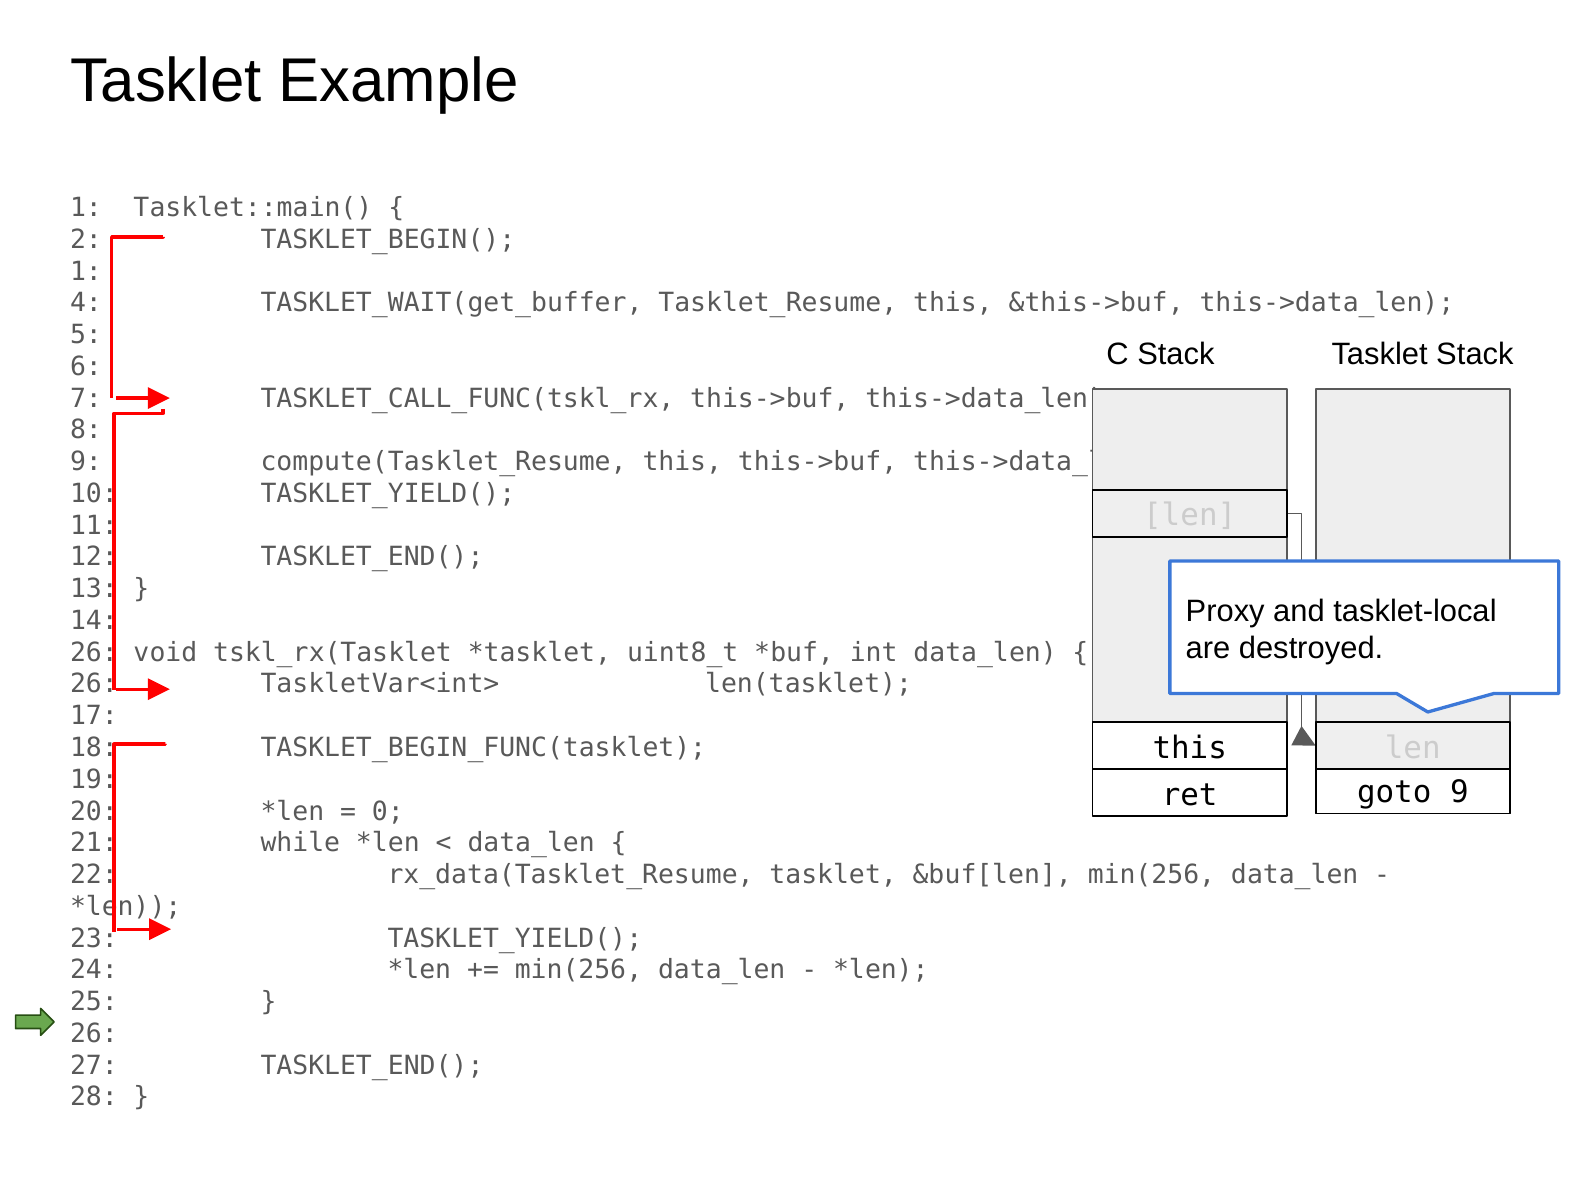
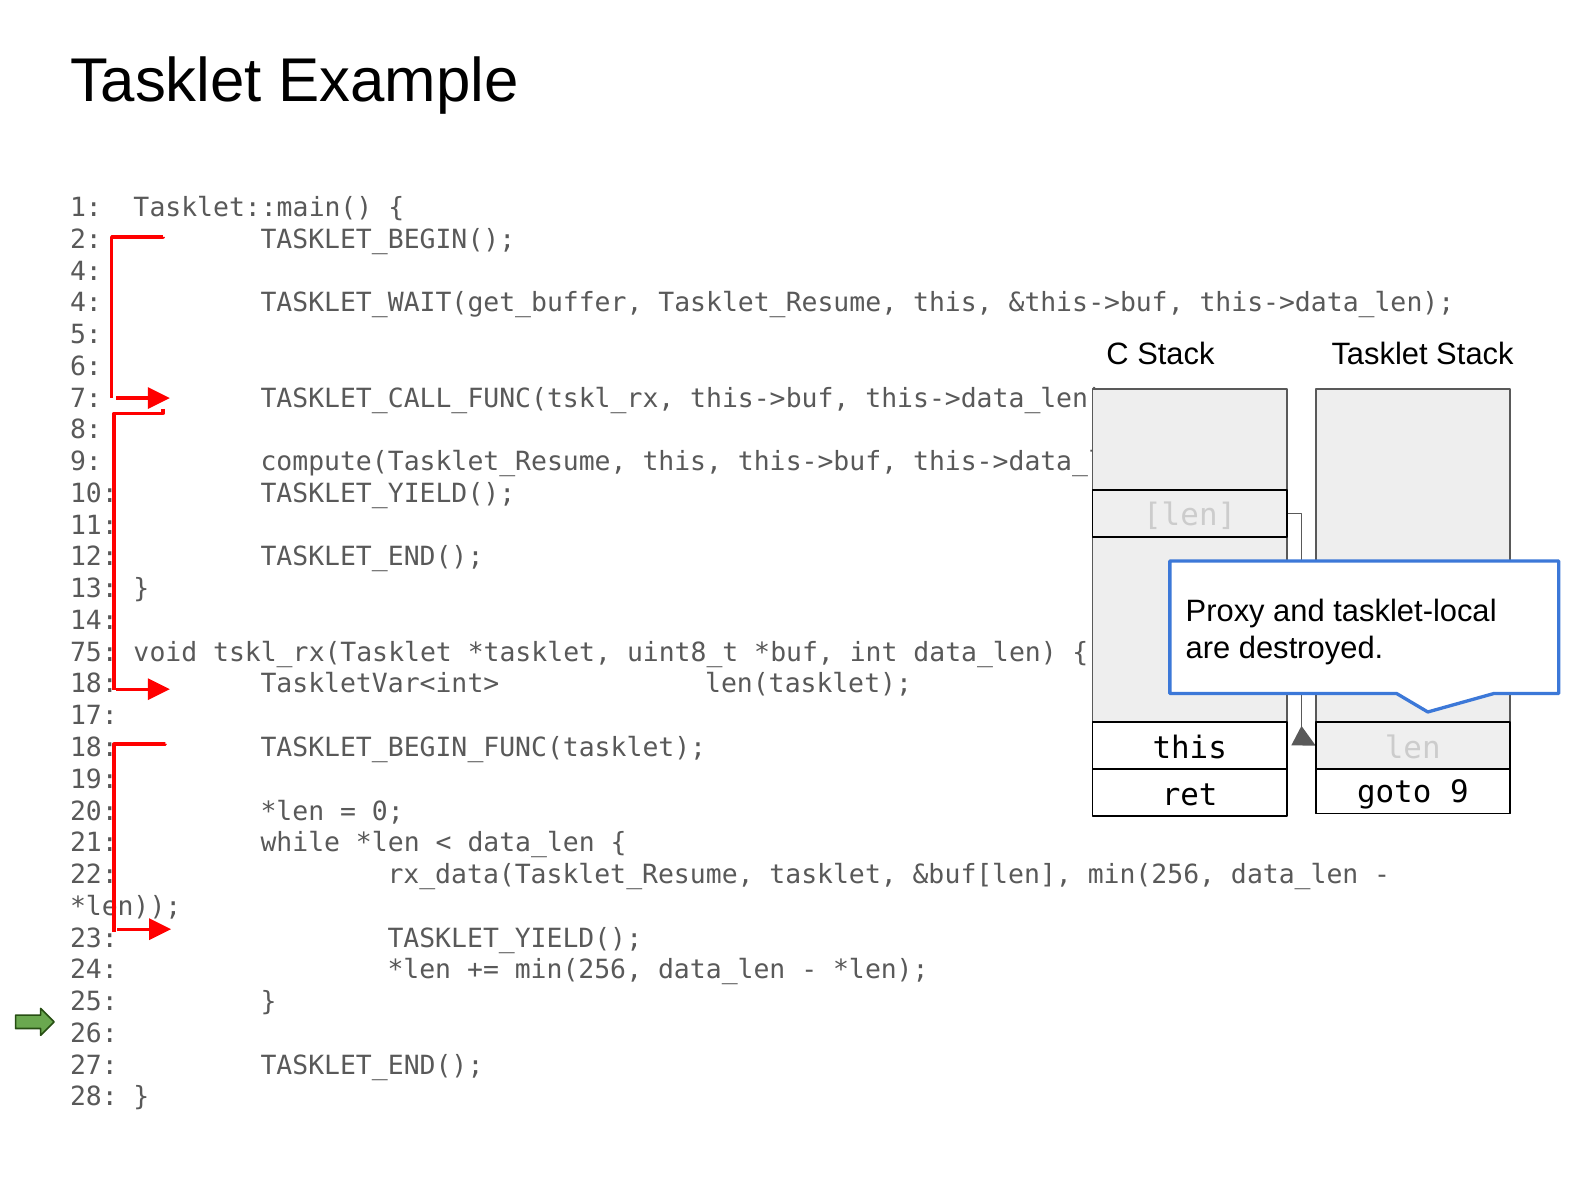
1: 1 -> 4 (86, 271)
26: 26 -> 75 (94, 652)
26: 26 -> 18 (94, 684)
